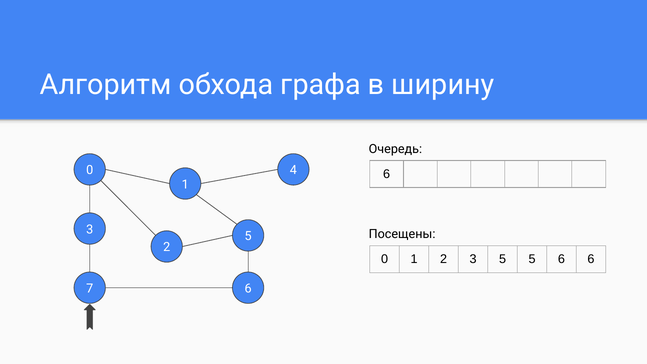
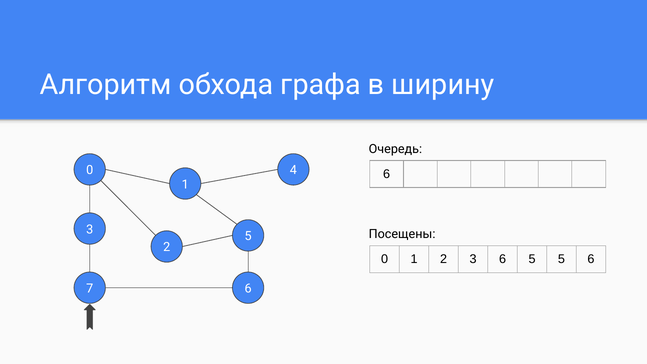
3 5: 5 -> 6 (503, 259)
5 6: 6 -> 5 (561, 259)
